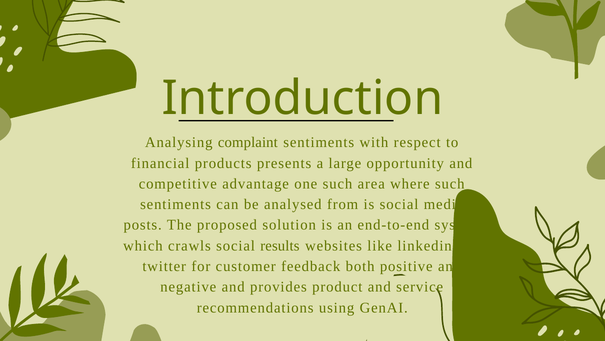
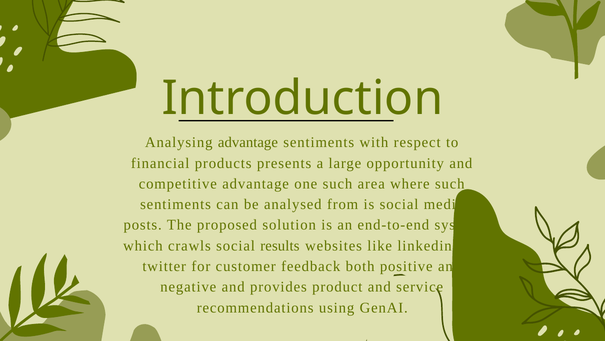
Analysing complaint: complaint -> advantage (248, 142)
